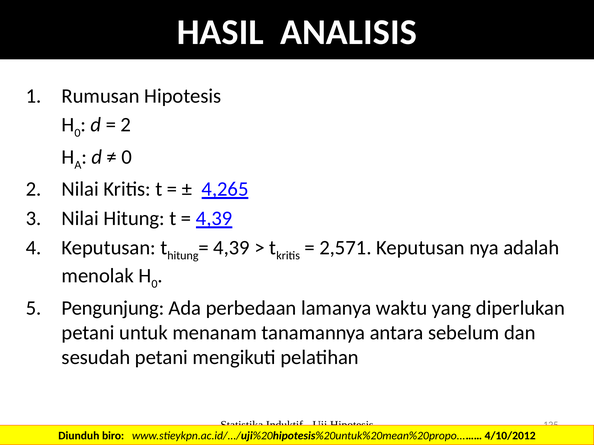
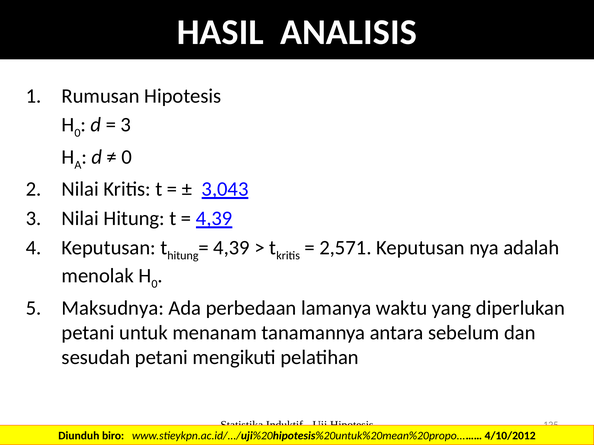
2: 2 -> 3 (126, 125)
4,265: 4,265 -> 3,043 (225, 189)
Pengunjung: Pengunjung -> Maksudnya (113, 308)
